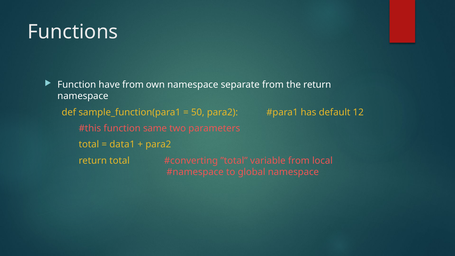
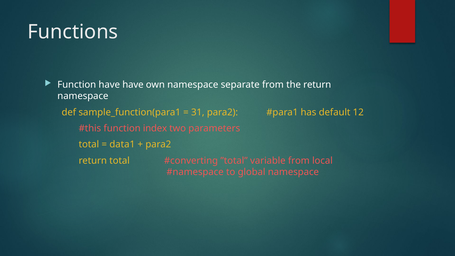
have from: from -> have (133, 85)
50: 50 -> 31 (198, 112)
same: same -> index (155, 128)
